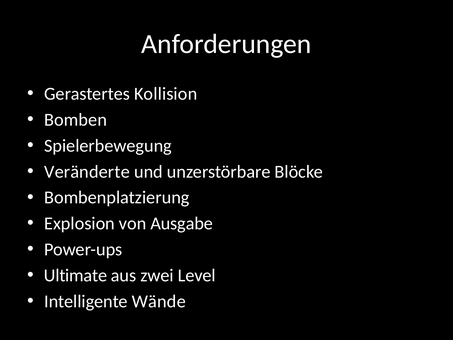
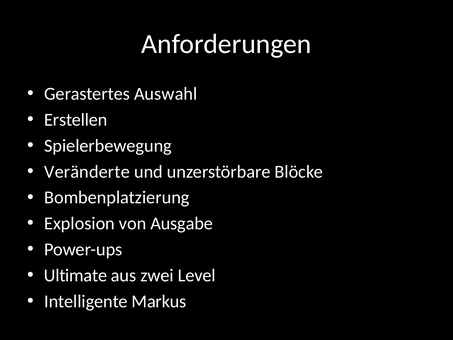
Kollision: Kollision -> Auswahl (166, 94)
Bomben: Bomben -> Erstellen (76, 120)
Wände: Wände -> Markus (159, 301)
